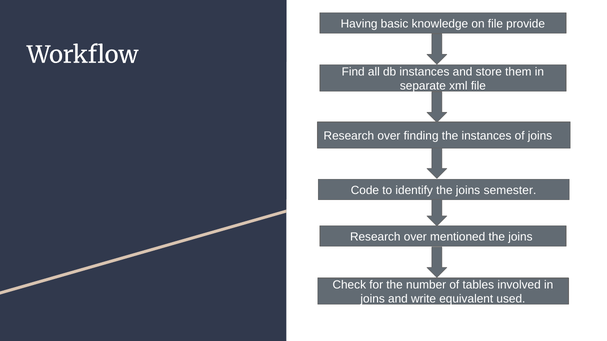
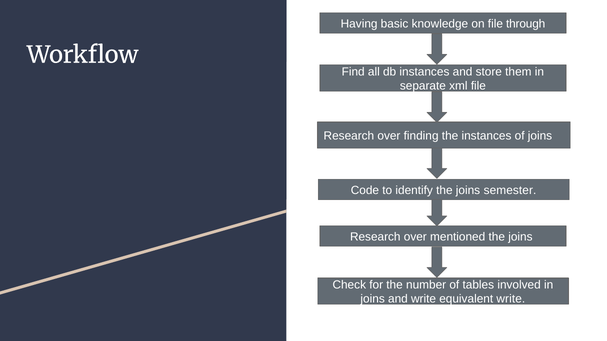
provide: provide -> through (526, 24)
equivalent used: used -> write (511, 299)
